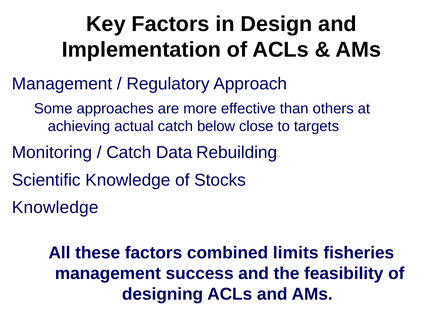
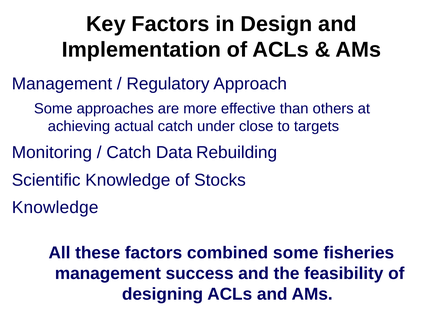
below: below -> under (216, 126)
combined limits: limits -> some (296, 253)
